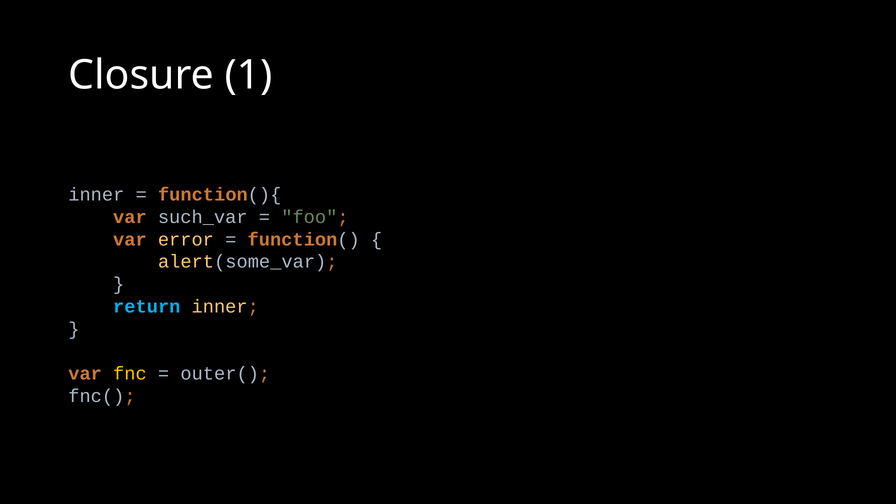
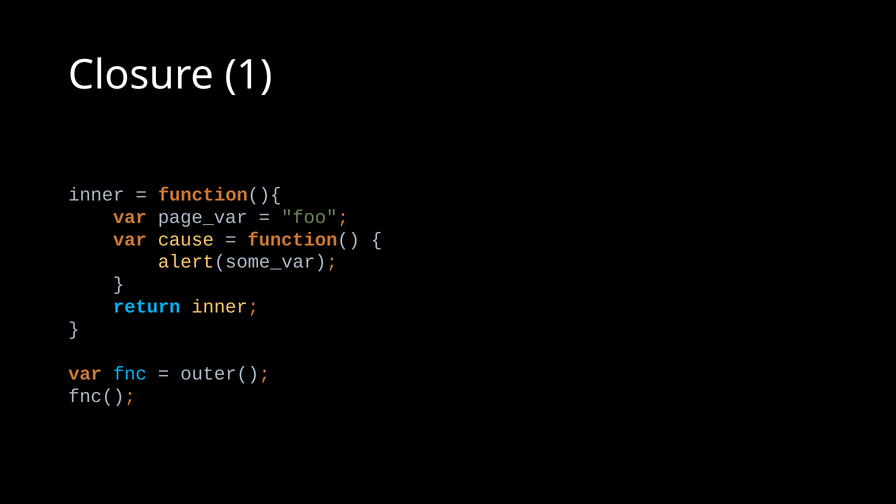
such_var: such_var -> page_var (203, 217)
error: error -> cause (186, 239)
fnc colour: yellow -> light blue (130, 374)
